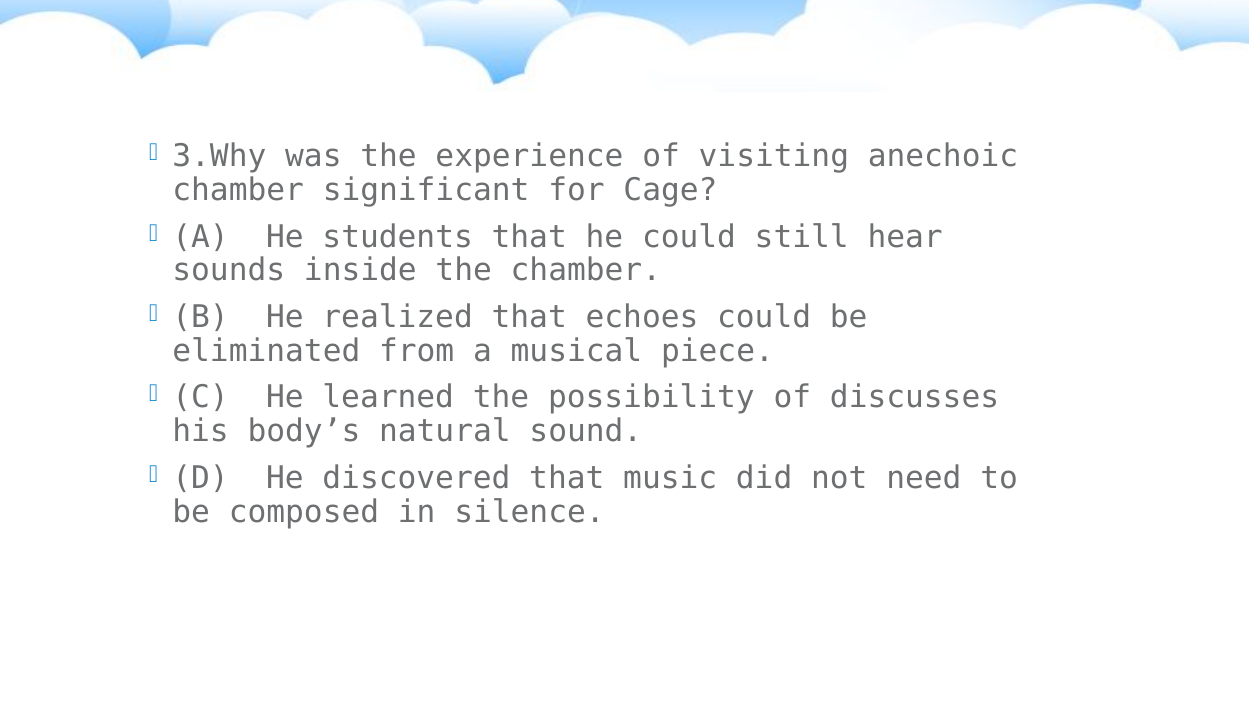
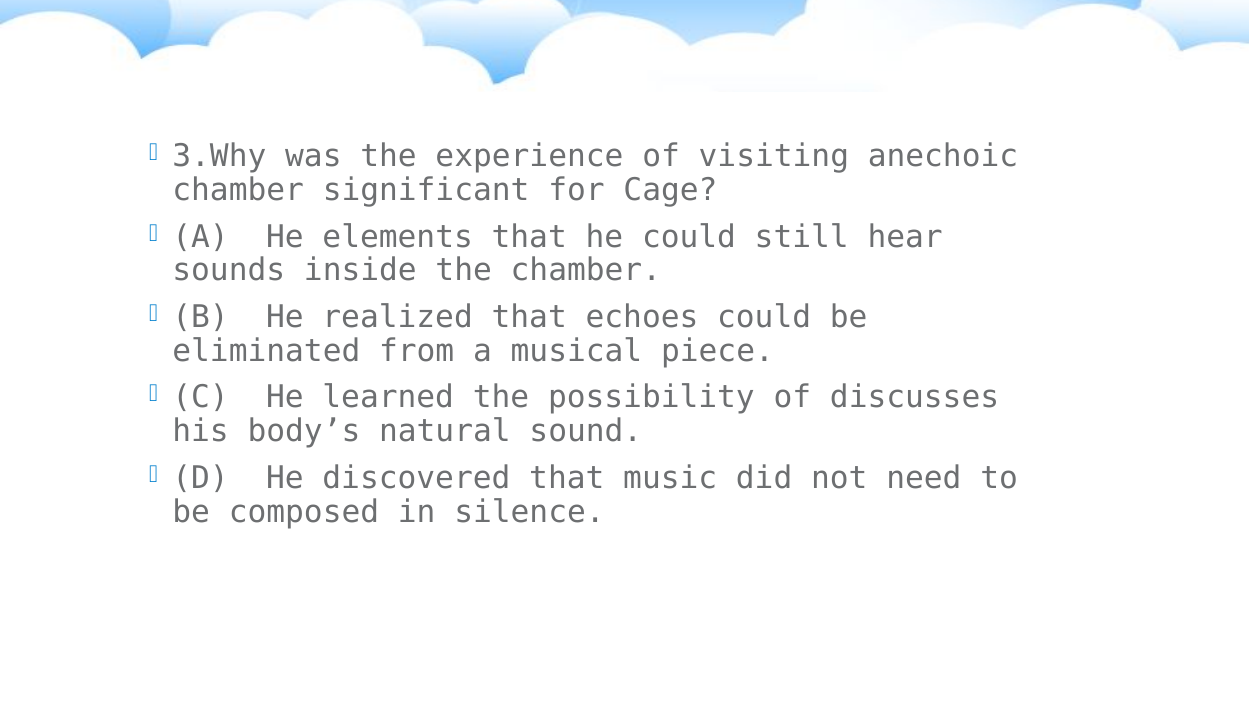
students: students -> elements (398, 237)
